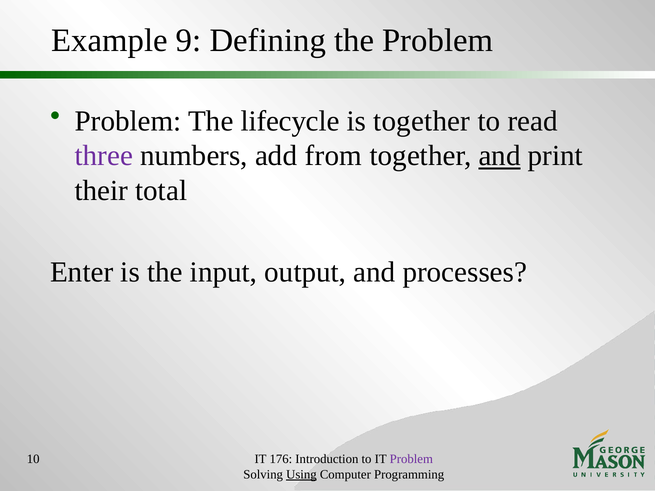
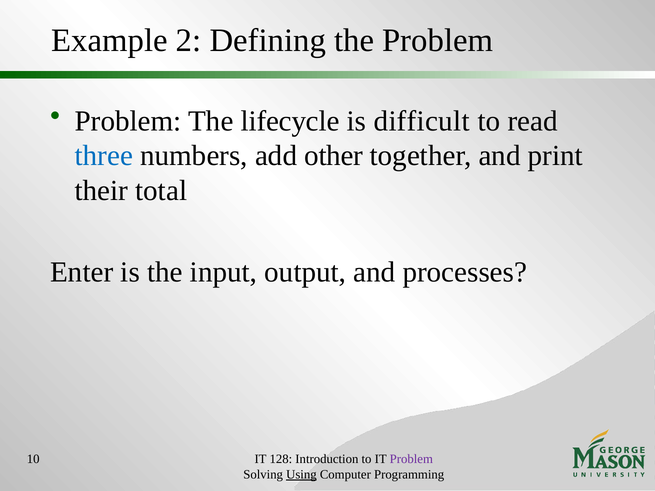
9: 9 -> 2 (189, 40)
is together: together -> difficult (422, 121)
three colour: purple -> blue (104, 156)
from: from -> other (334, 156)
and underline: present -> none (500, 156)
176: 176 -> 128 (281, 459)
